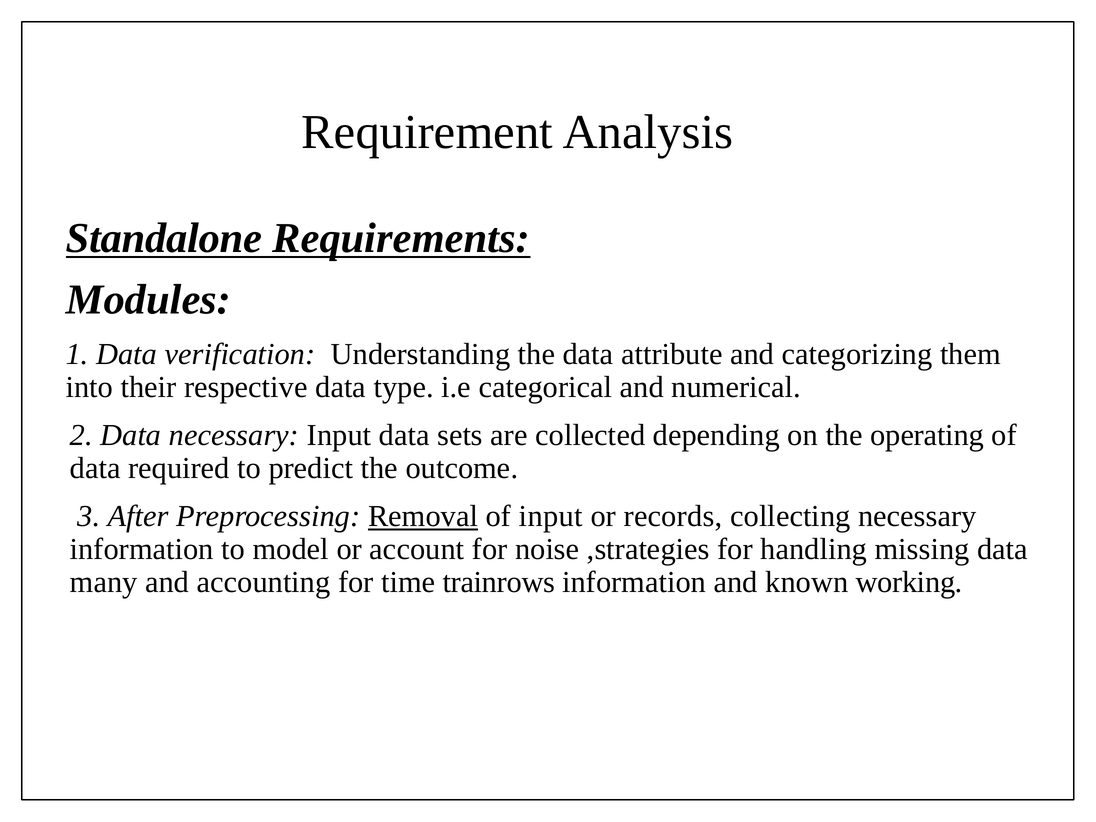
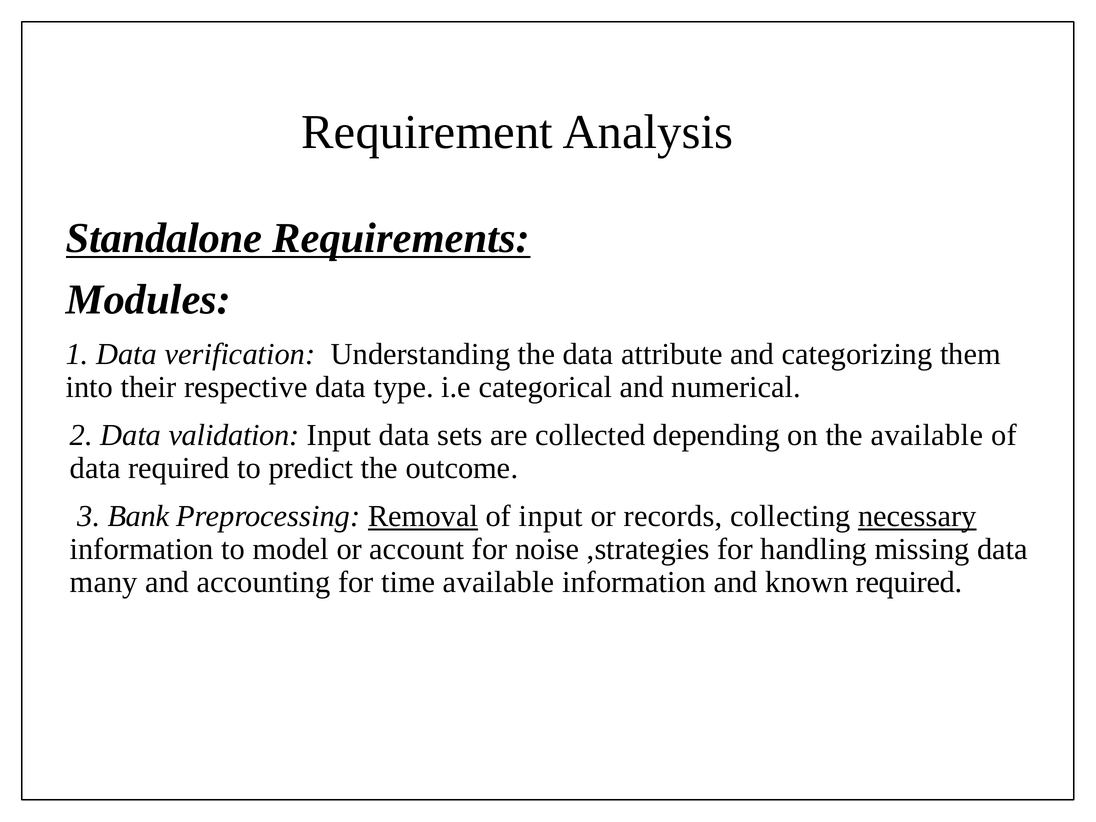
Data necessary: necessary -> validation (234, 435)
the operating: operating -> available (927, 435)
After: After -> Bank (138, 516)
necessary underline: none -> present (917, 516)
time trainrows: trainrows -> available (499, 582)
known working: working -> required (909, 582)
